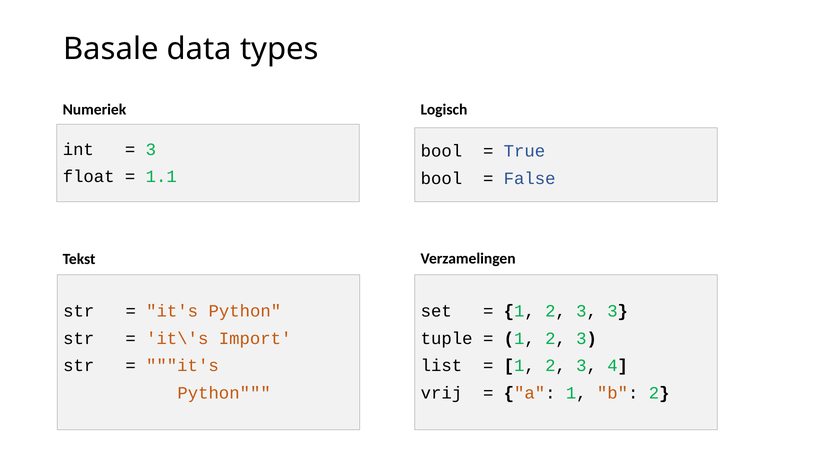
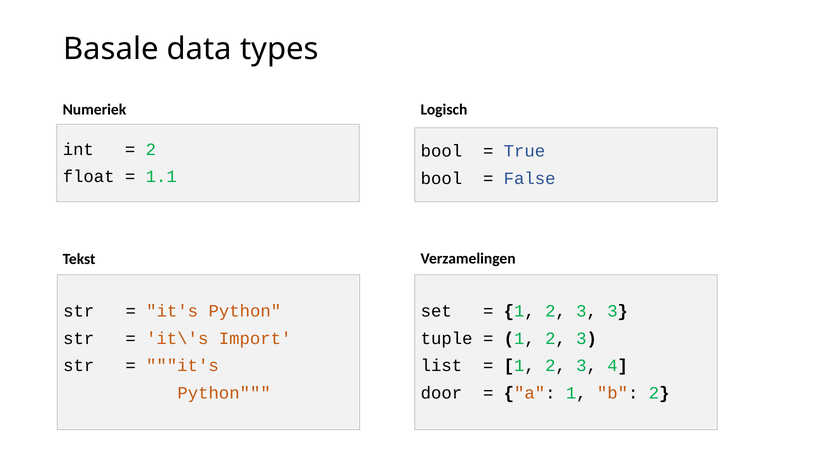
3: 3 -> 2 (151, 149)
vrij: vrij -> door (441, 393)
